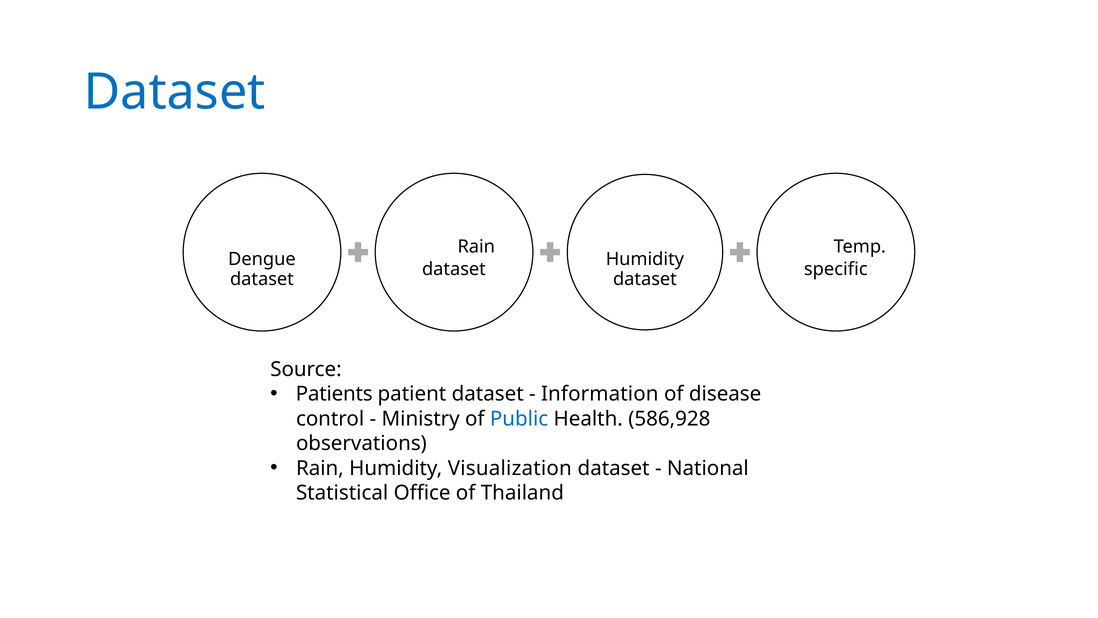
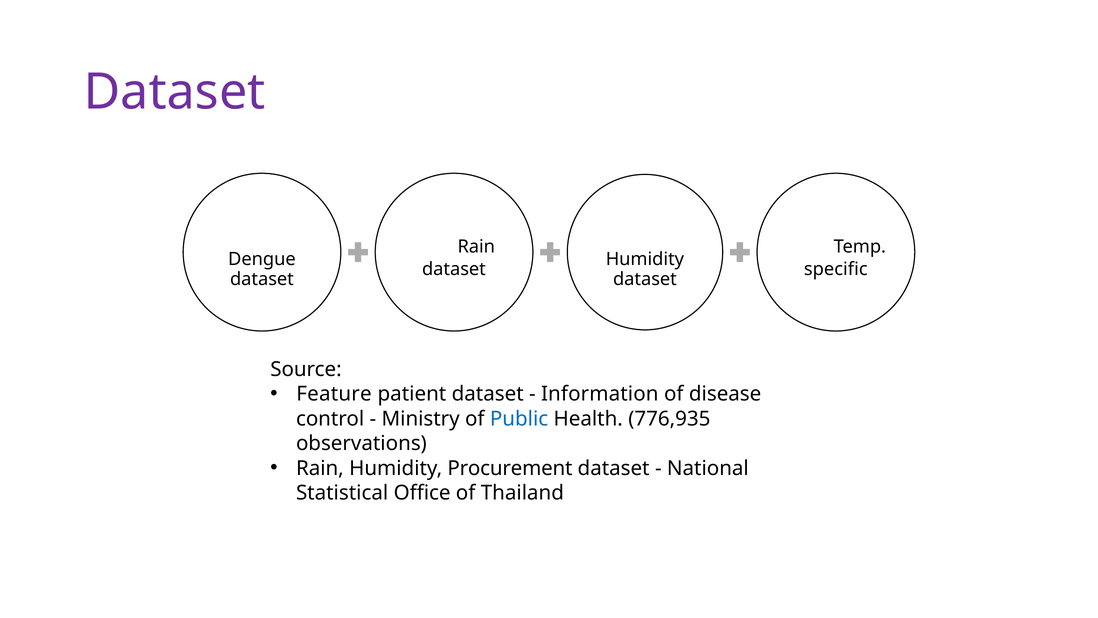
Dataset colour: blue -> purple (175, 92)
Patients: Patients -> Feature (334, 394)
586,928: 586,928 -> 776,935 (669, 419)
Visualization: Visualization -> Procurement (510, 468)
